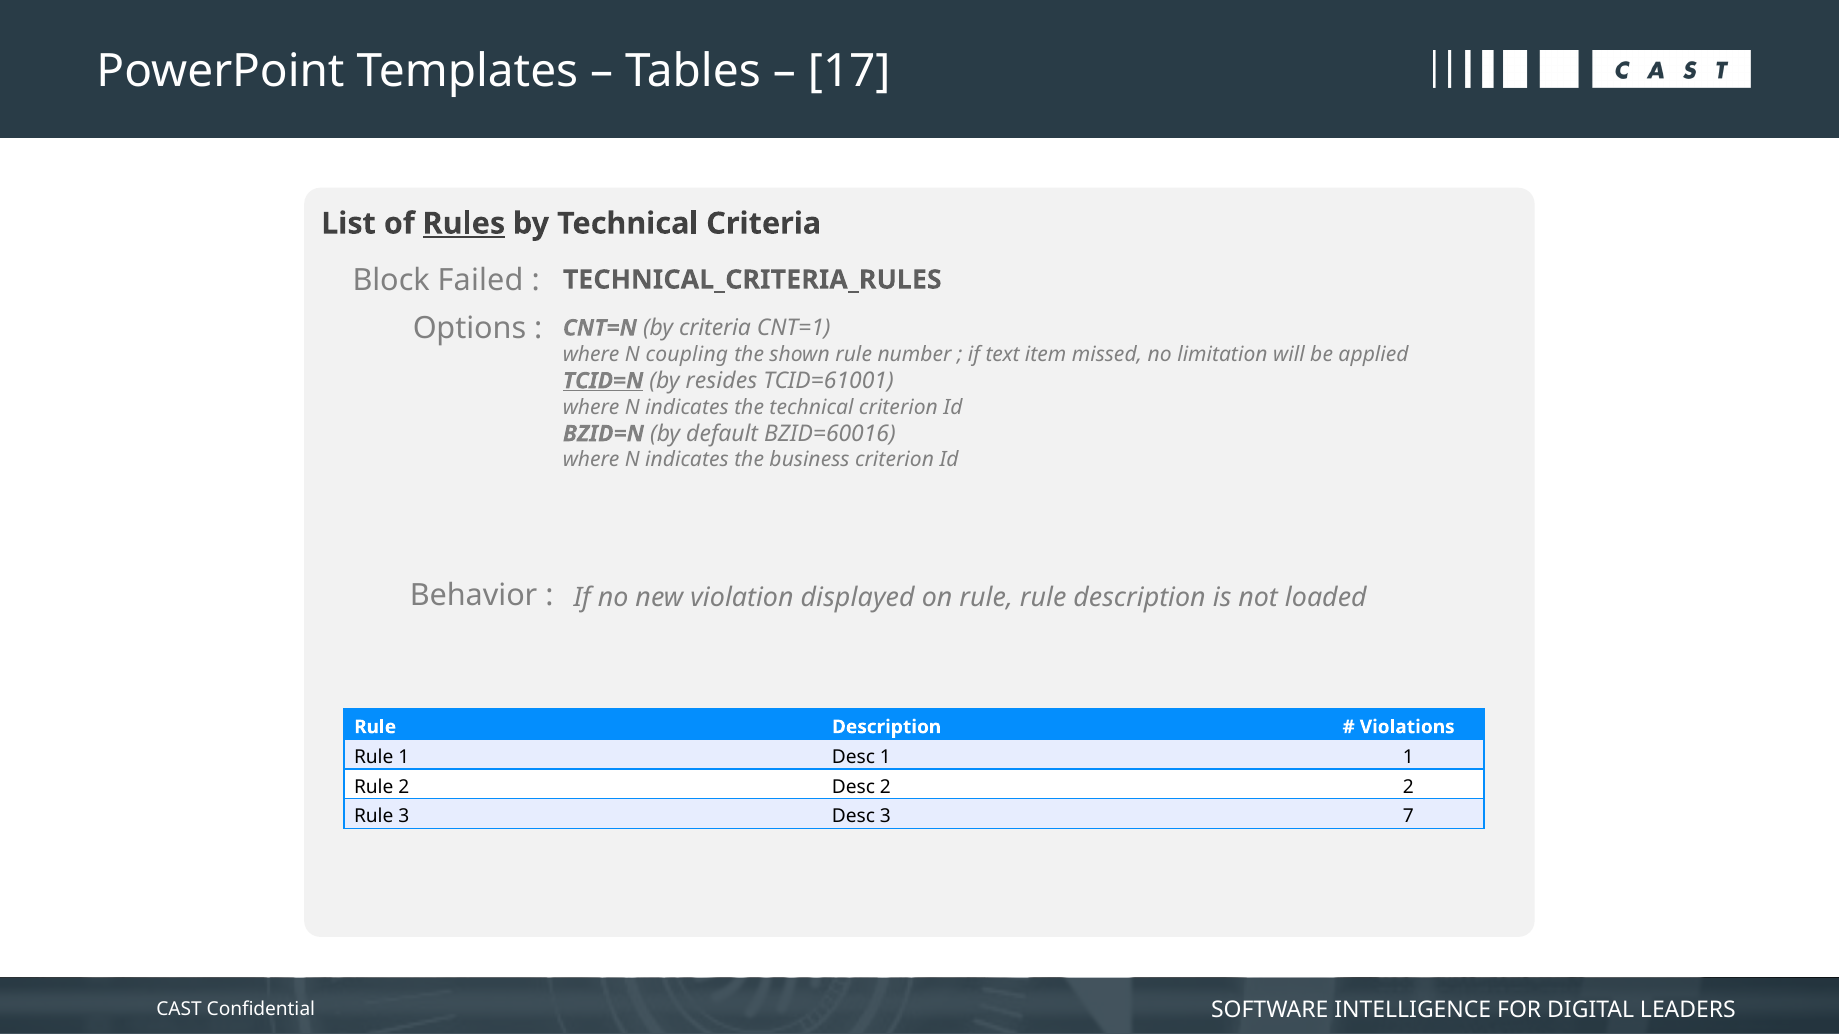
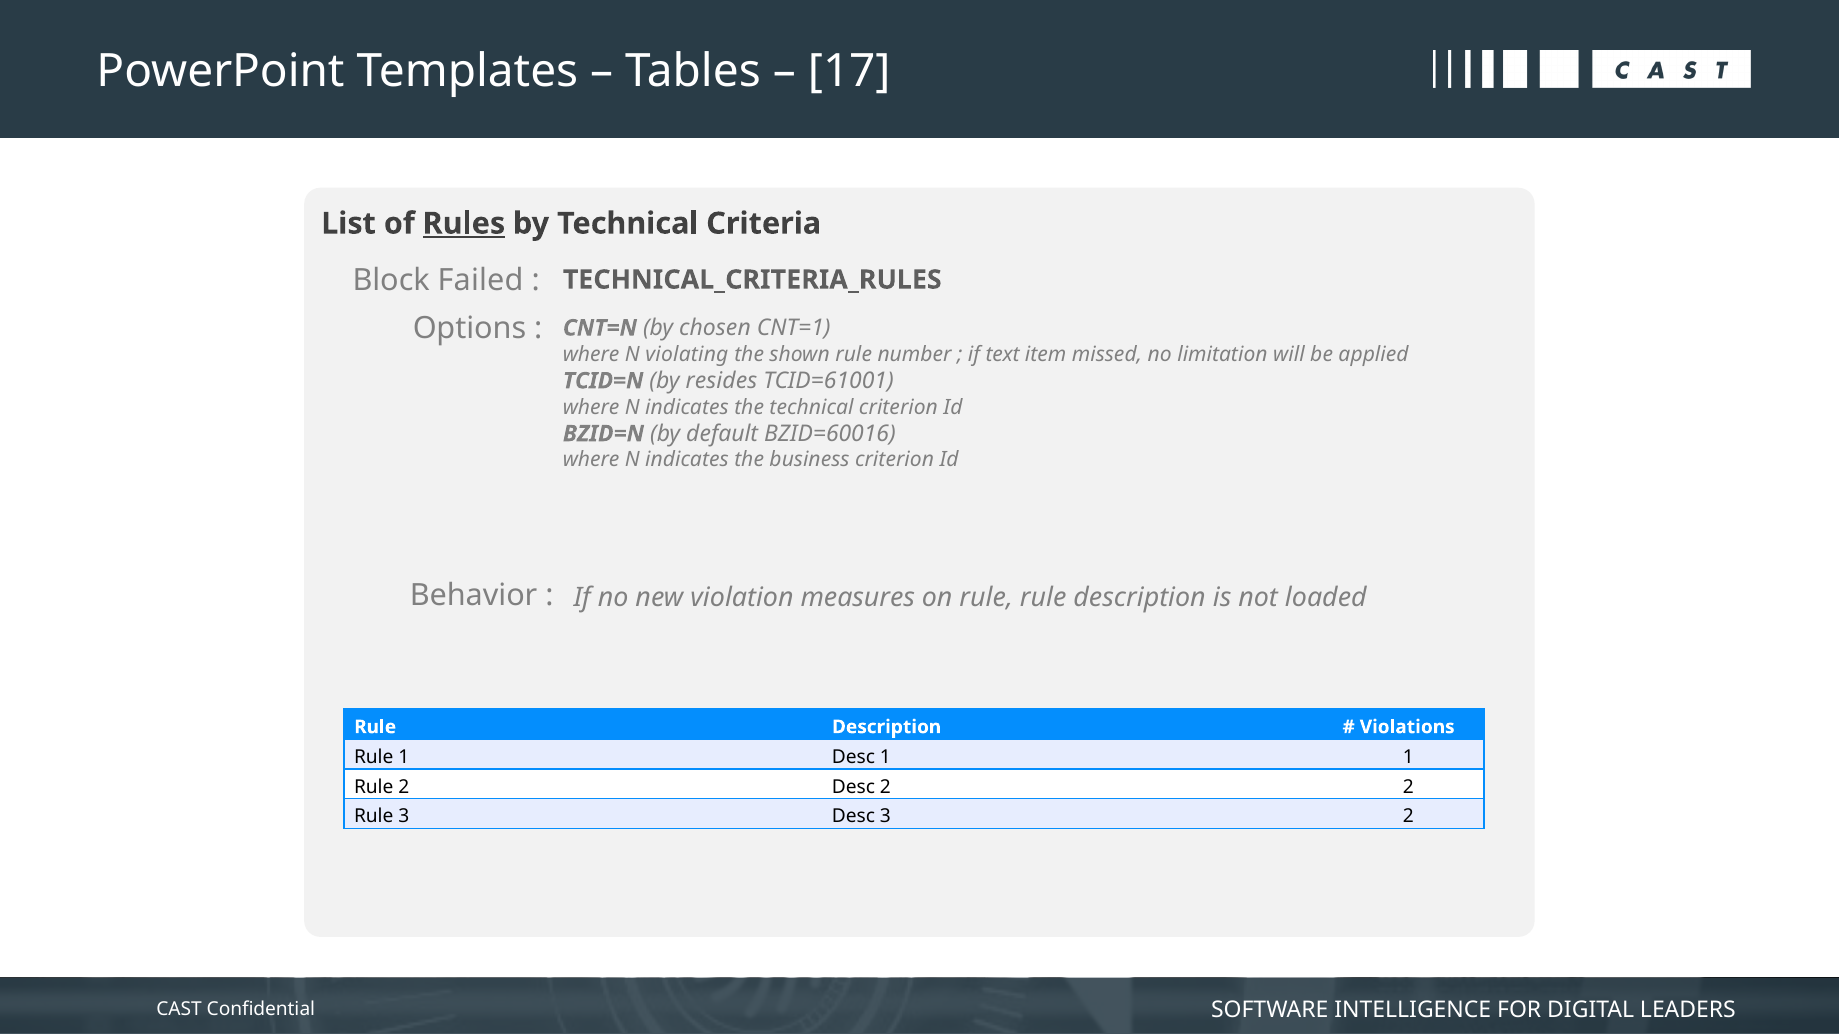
by criteria: criteria -> chosen (715, 328)
coupling: coupling -> violating (687, 354)
TCID=N underline: present -> none (603, 381)
displayed: displayed -> measures (858, 598)
3 7: 7 -> 2 (1408, 817)
